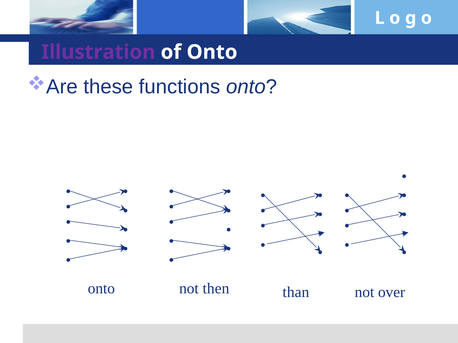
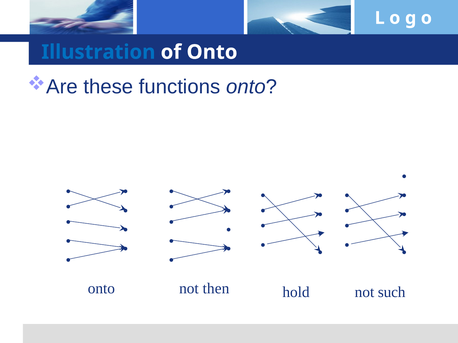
Illustration colour: purple -> blue (98, 52)
than: than -> hold (296, 293)
over: over -> such (392, 293)
